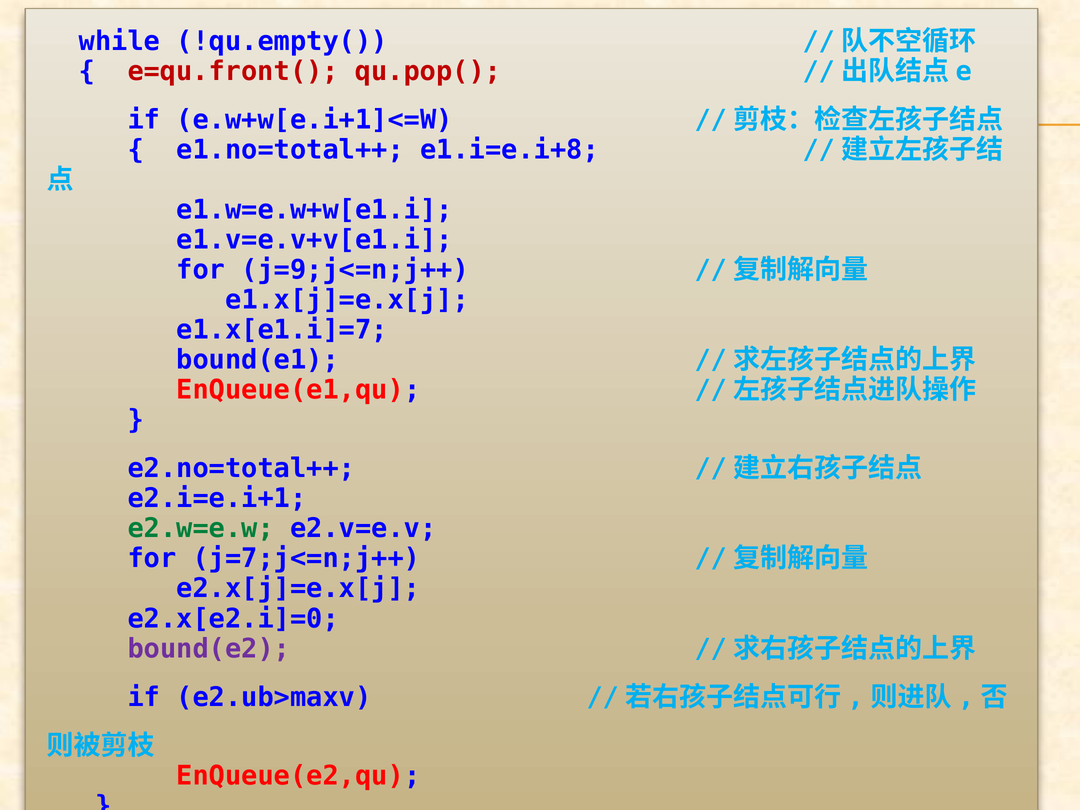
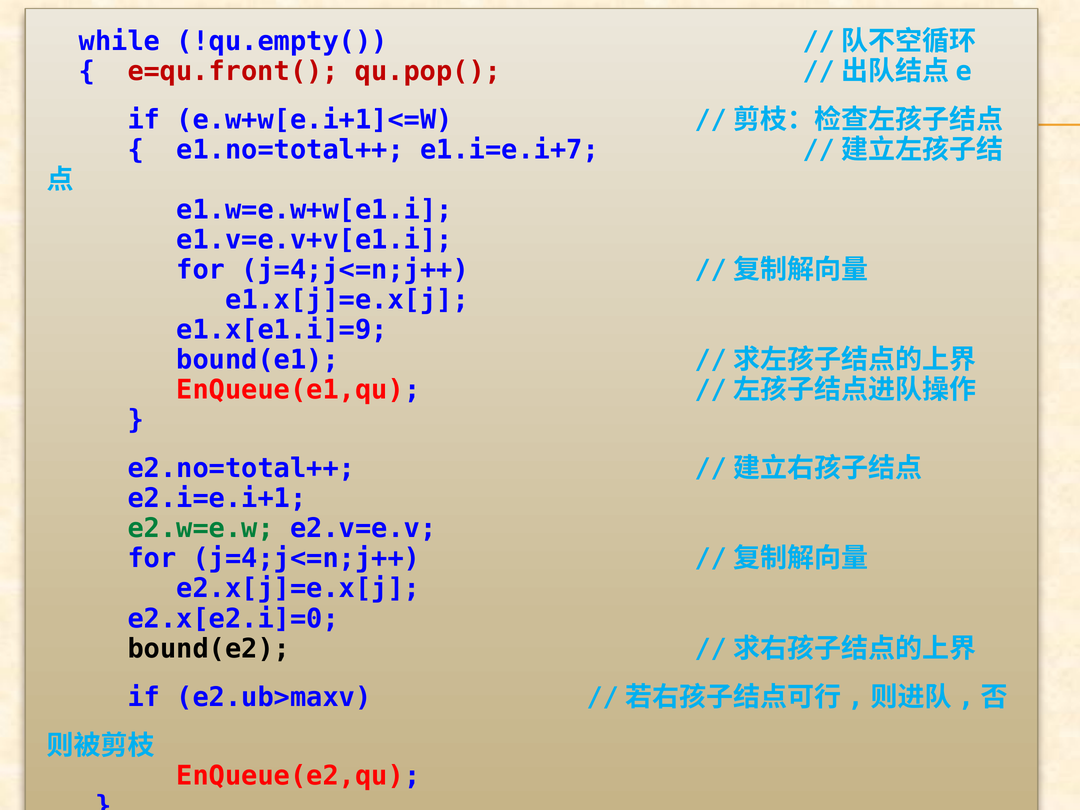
e1.i=e.i+8: e1.i=e.i+8 -> e1.i=e.i+7 (509, 150)
j=9;j<=n;j++: j=9;j<=n;j++ -> j=4;j<=n;j++ (355, 270)
e1.x[e1.i]=7: e1.x[e1.i]=7 -> e1.x[e1.i]=9 (282, 330)
j=7;j<=n;j++: j=7;j<=n;j++ -> j=4;j<=n;j++ (306, 559)
bound(e2 colour: purple -> black (209, 649)
